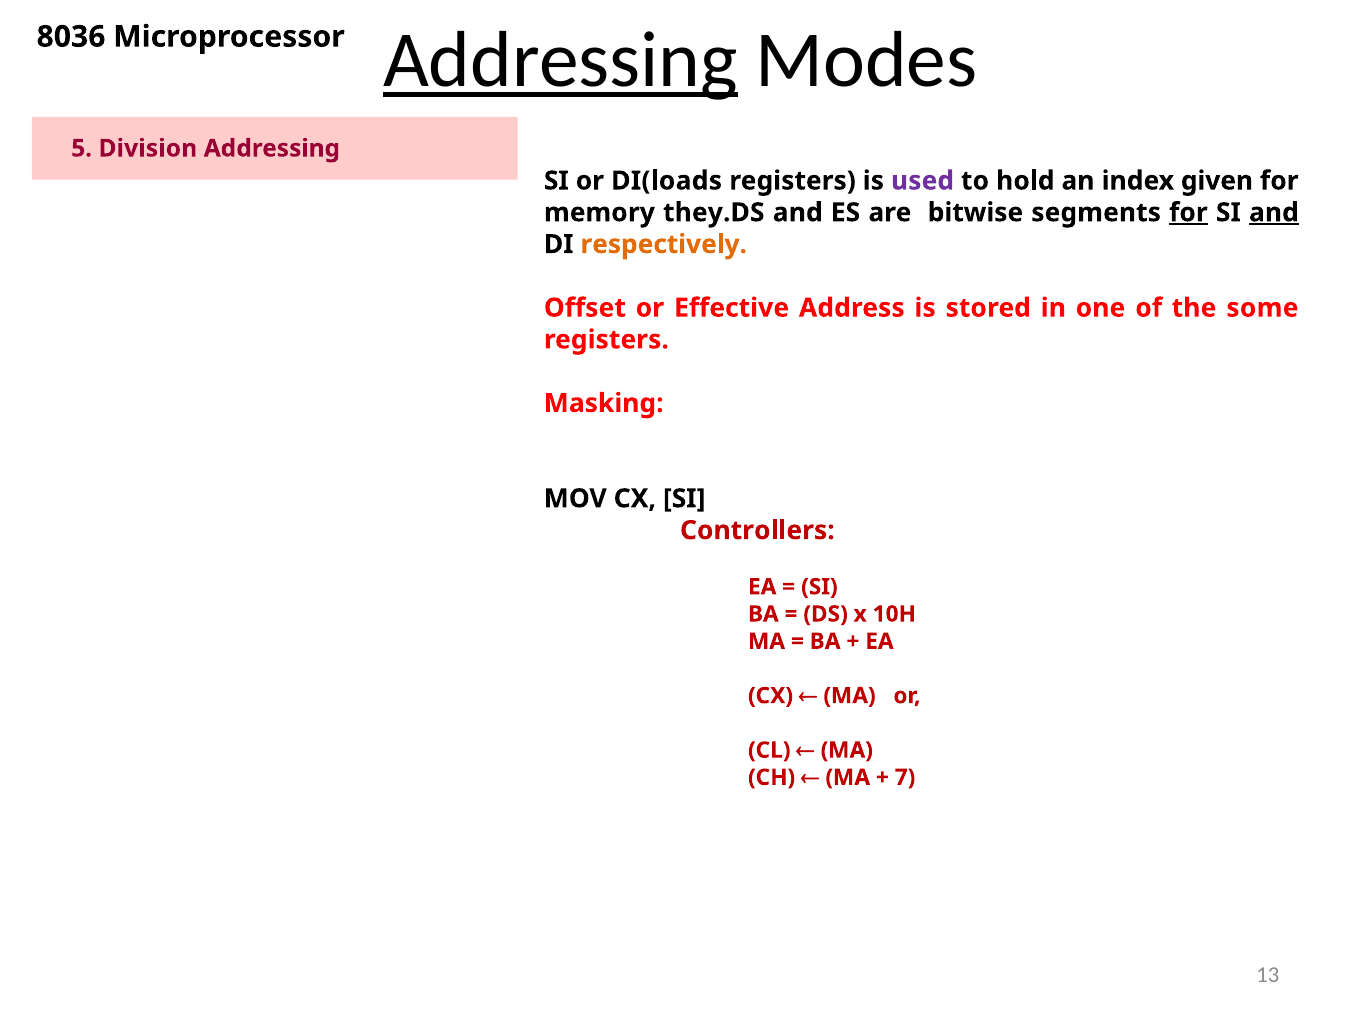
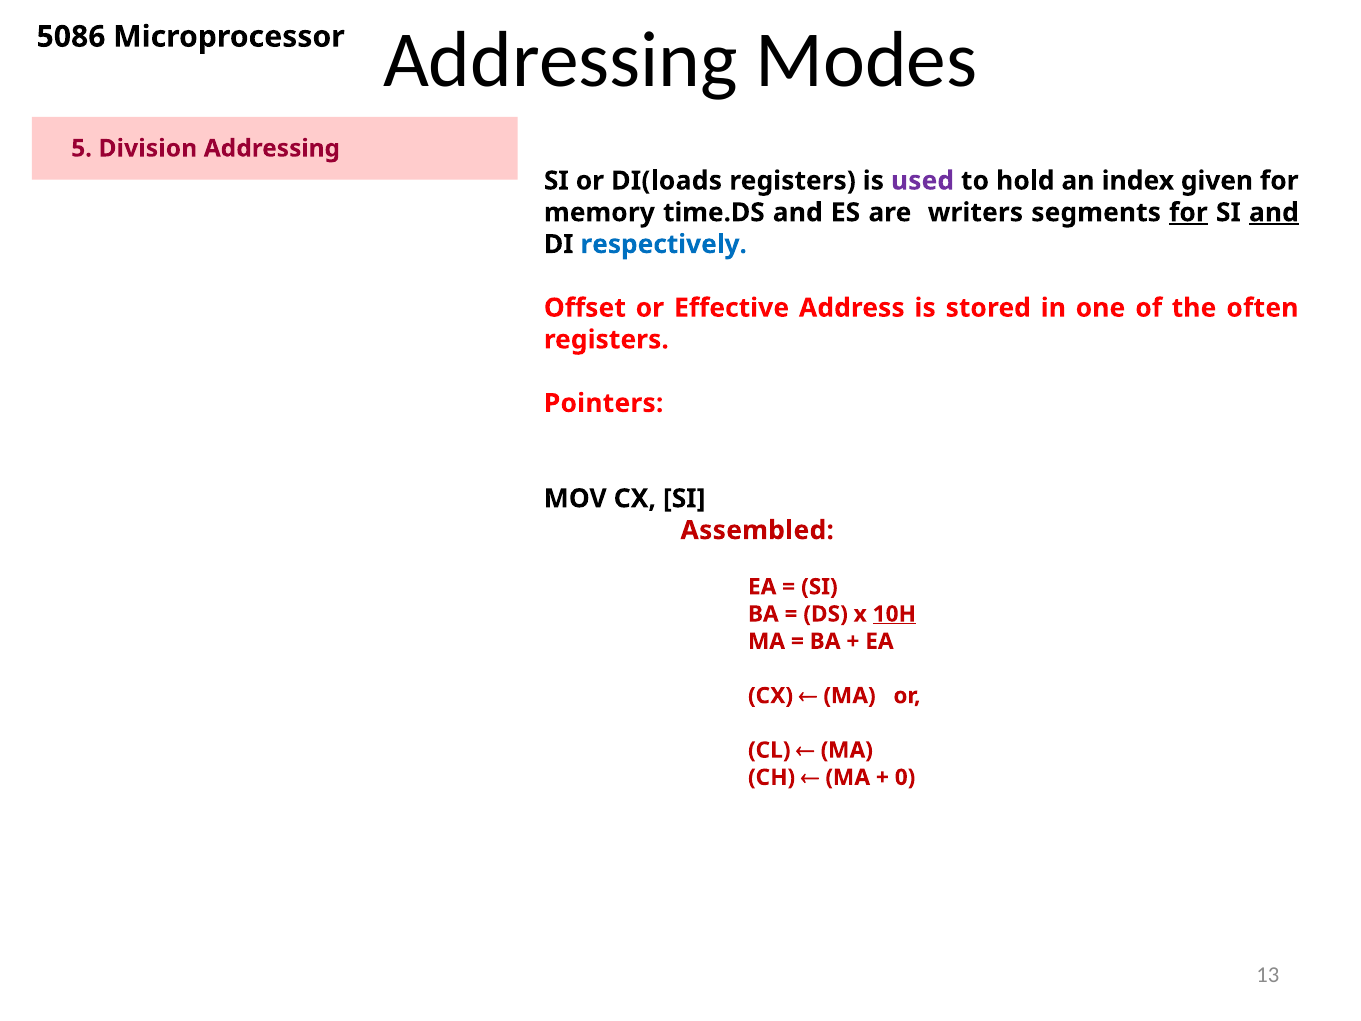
Addressing underline: present -> none (560, 60)
8036: 8036 -> 5086 (71, 37)
they.DS: they.DS -> time.DS (714, 213)
bitwise: bitwise -> writers (975, 213)
respectively colour: orange -> blue (664, 244)
some: some -> often (1262, 308)
Masking: Masking -> Pointers (604, 403)
Controllers: Controllers -> Assembled (757, 530)
10H underline: none -> present (894, 614)
7: 7 -> 0 (905, 777)
